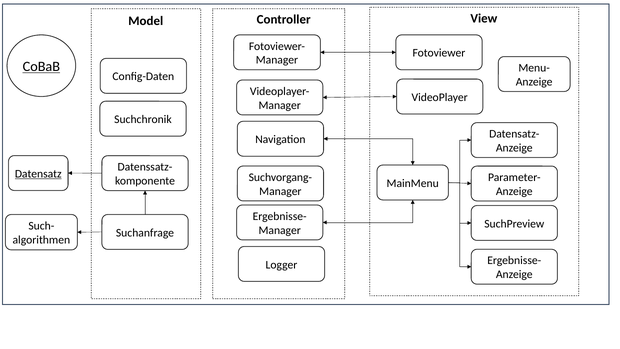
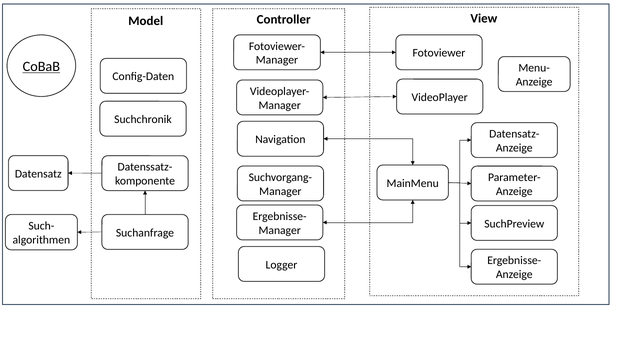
Datensatz underline: present -> none (38, 174)
